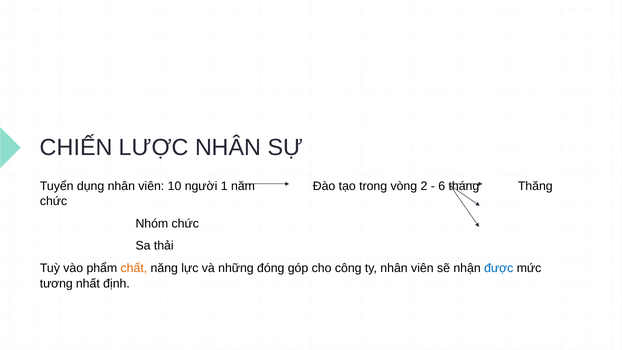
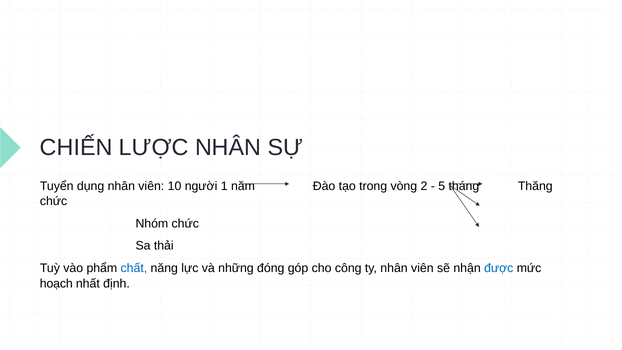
6: 6 -> 5 (442, 186)
chất colour: orange -> blue (134, 268)
tương: tương -> hoạch (56, 283)
